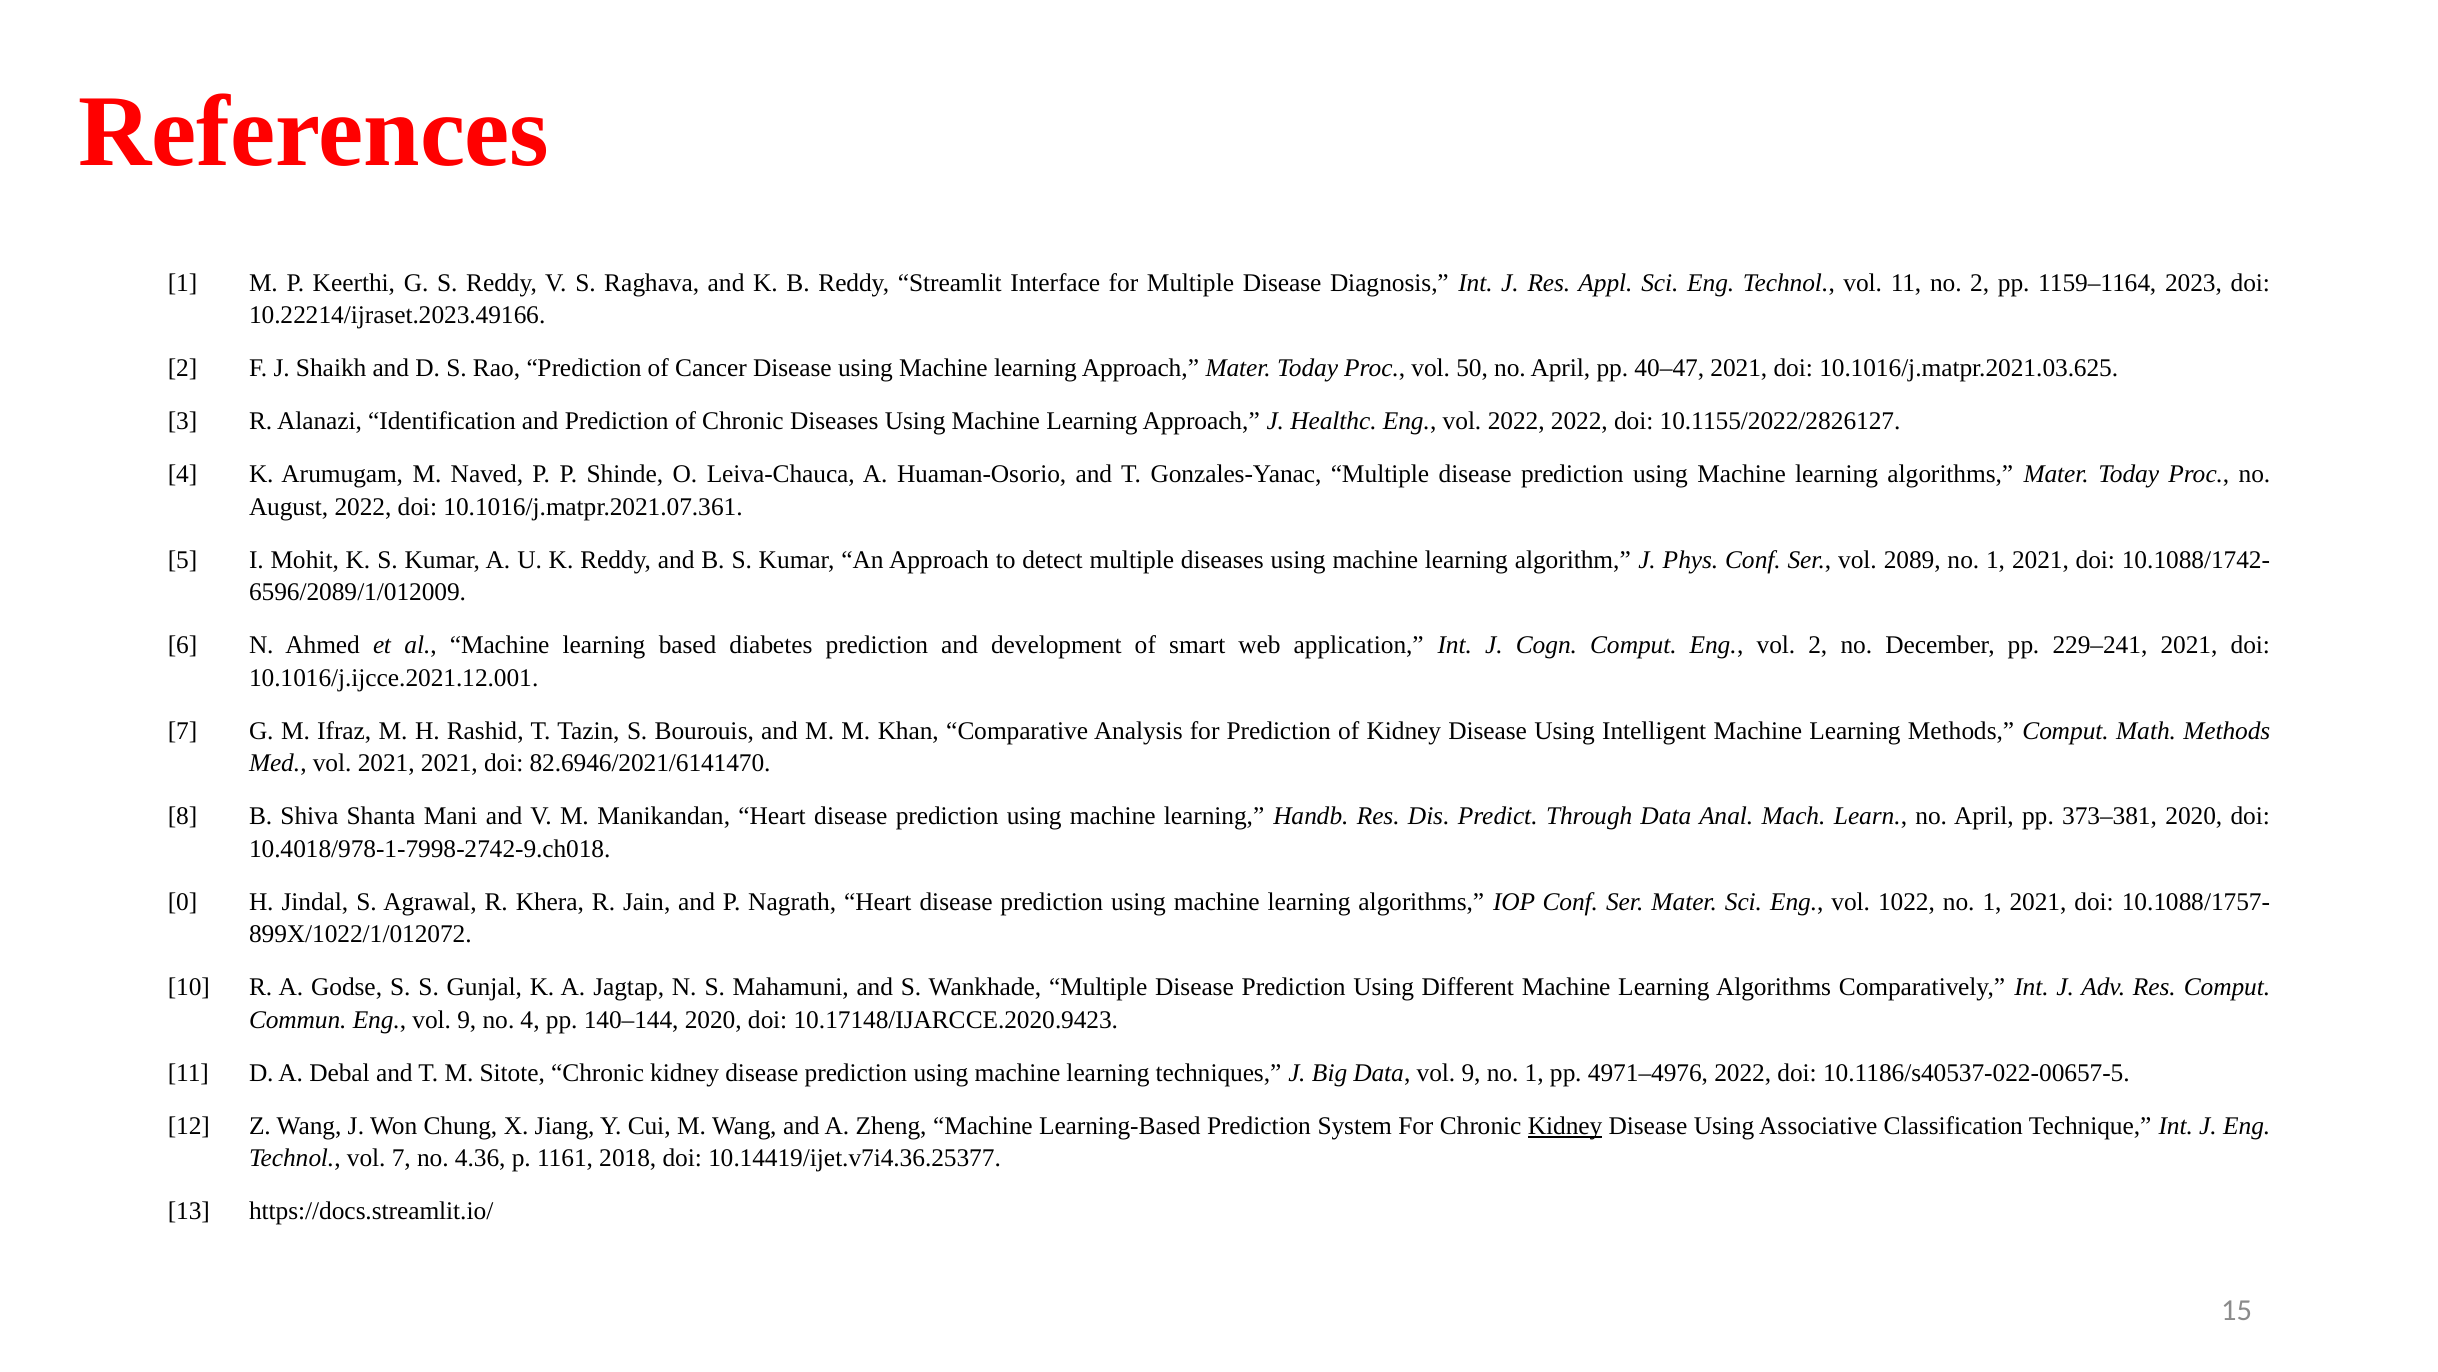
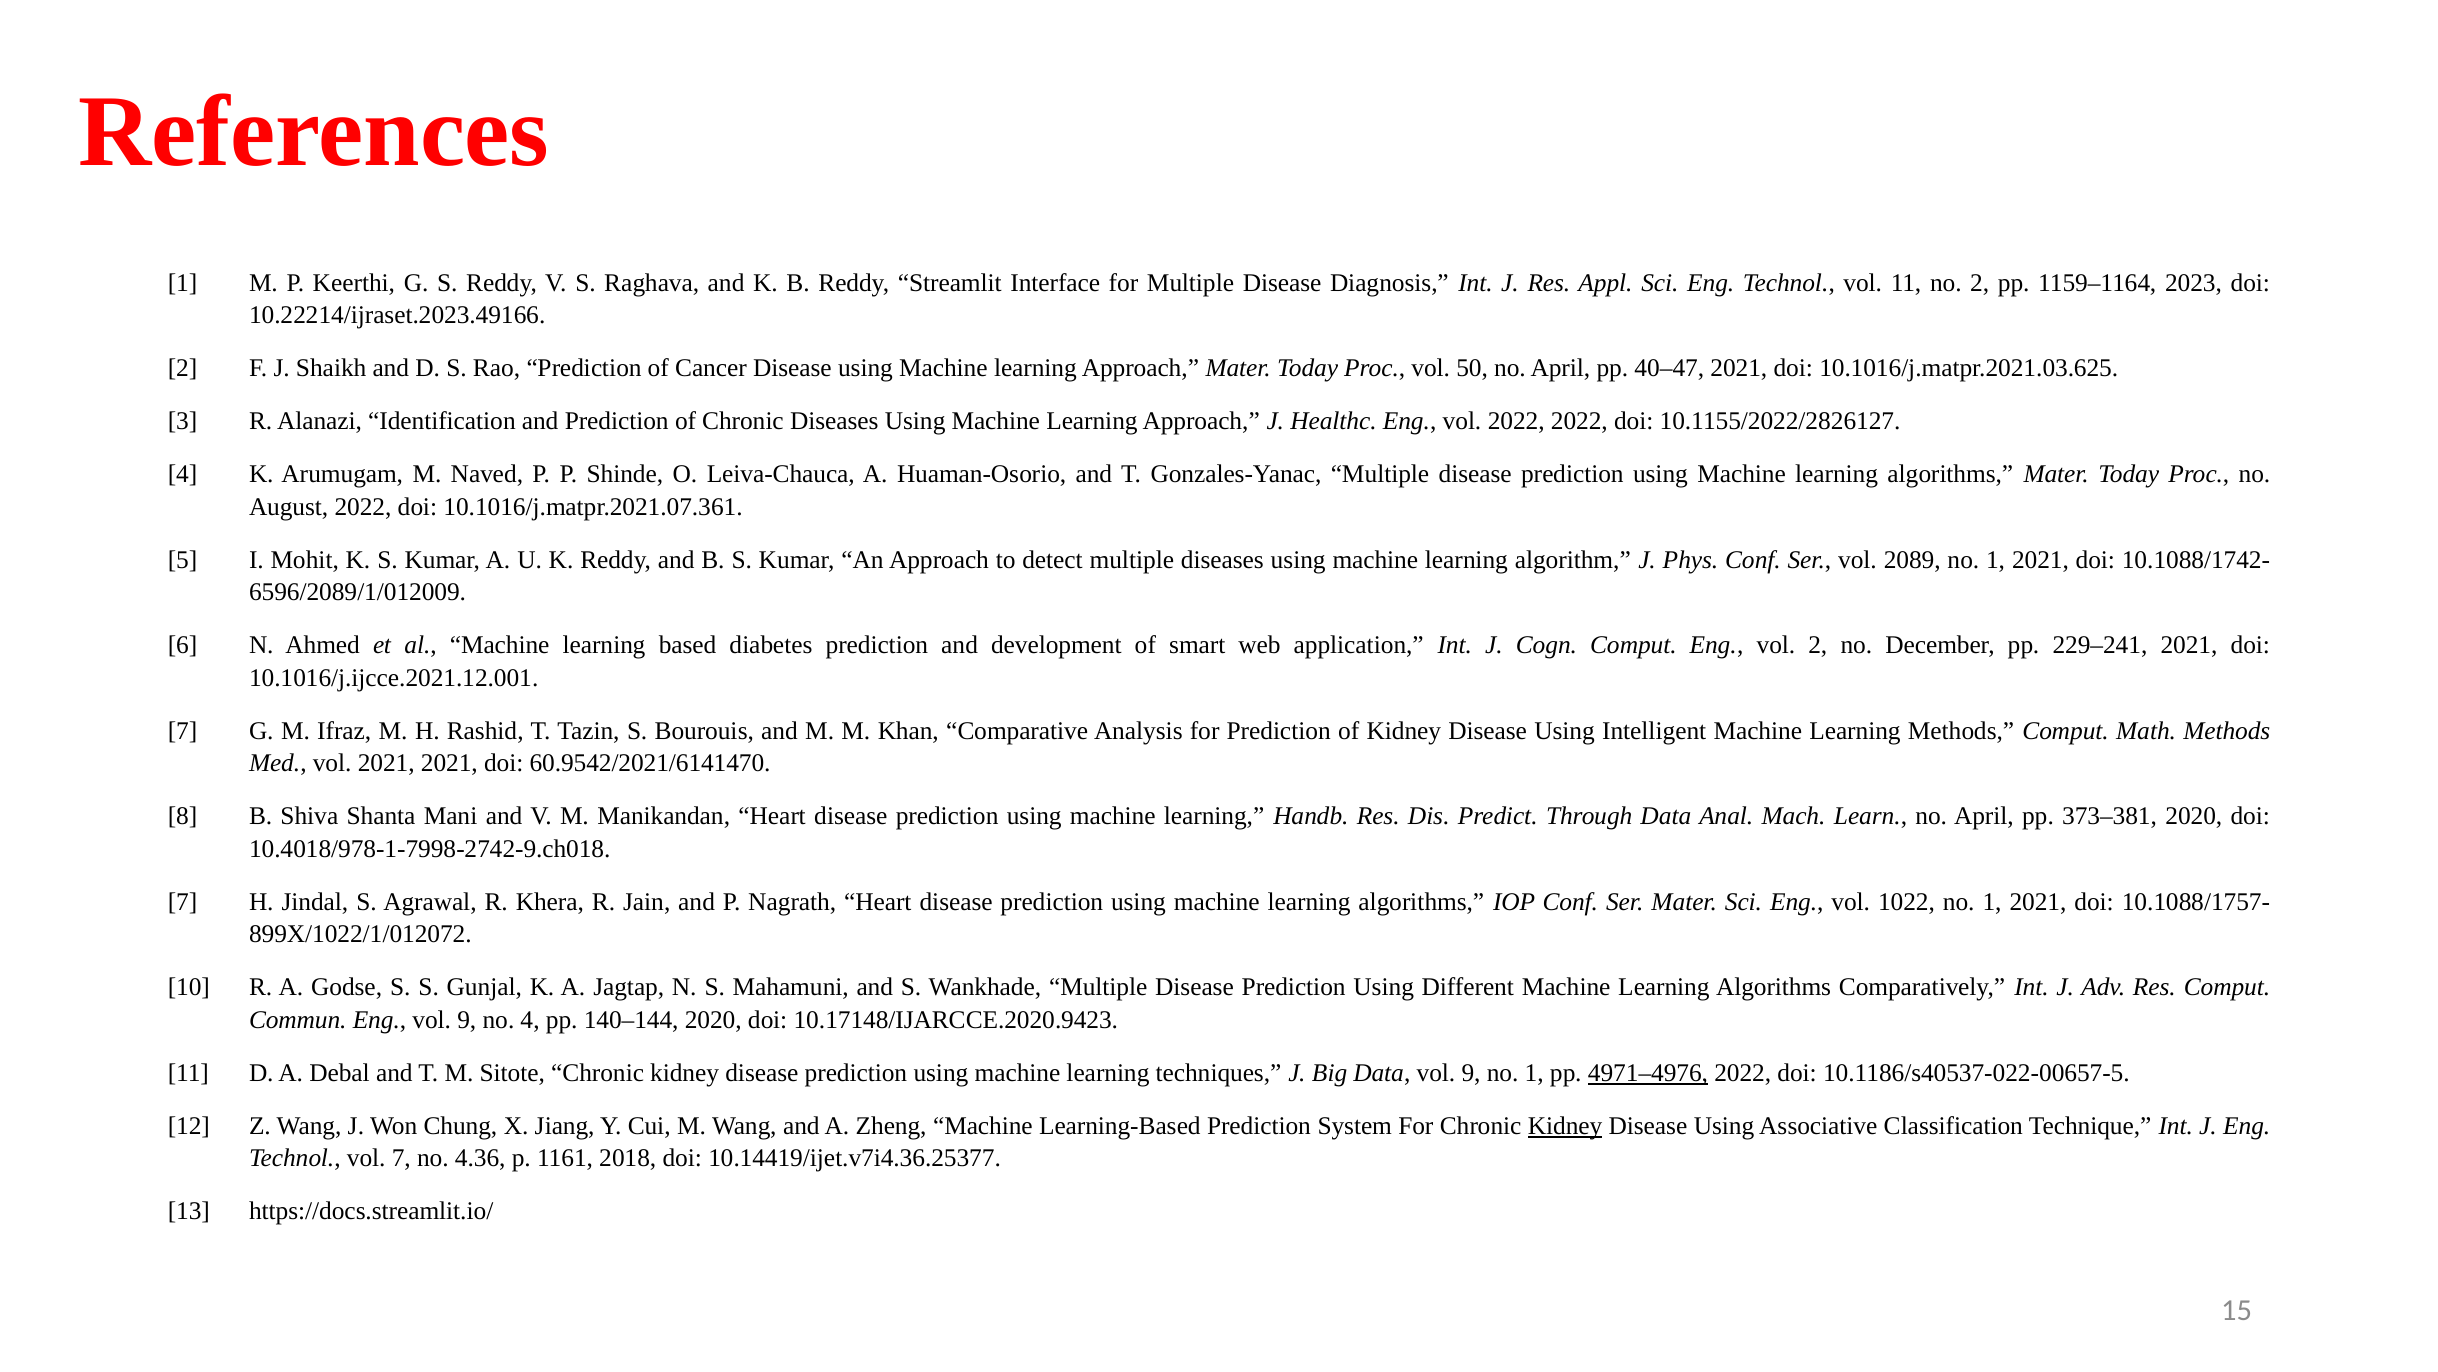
82.6946/2021/6141470: 82.6946/2021/6141470 -> 60.9542/2021/6141470 (650, 763)
0: 0 -> 7 (183, 901)
4971–4976 underline: none -> present (1648, 1073)
